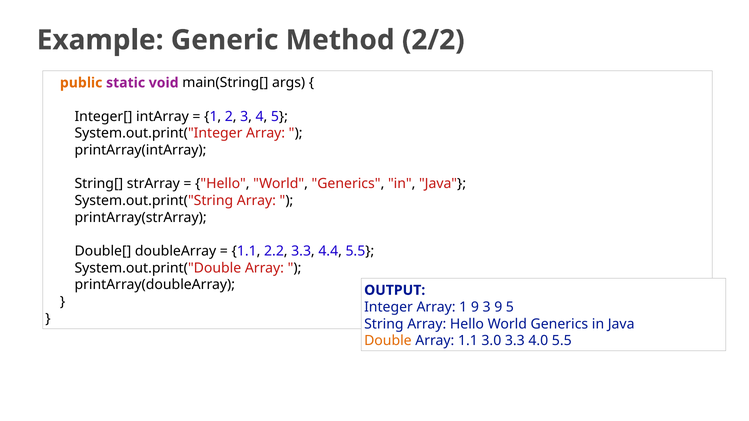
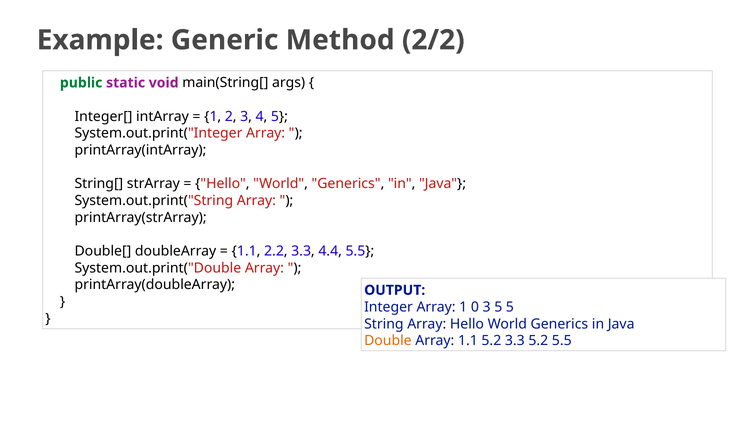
public colour: orange -> green (81, 83)
1 9: 9 -> 0 (475, 307)
3 9: 9 -> 5 (498, 307)
1.1 3.0: 3.0 -> 5.2 (491, 341)
3.3 4.0: 4.0 -> 5.2 (538, 341)
